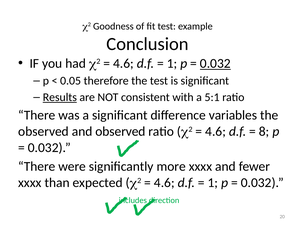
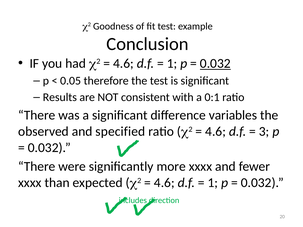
Results underline: present -> none (60, 97)
5:1: 5:1 -> 0:1 (212, 97)
and observed: observed -> specified (120, 132)
8: 8 -> 3 (264, 132)
